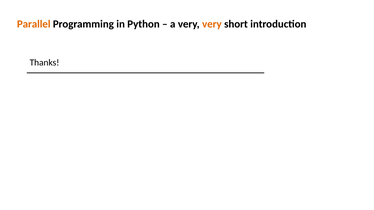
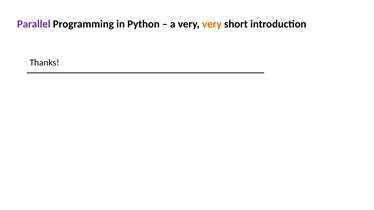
Parallel colour: orange -> purple (34, 24)
